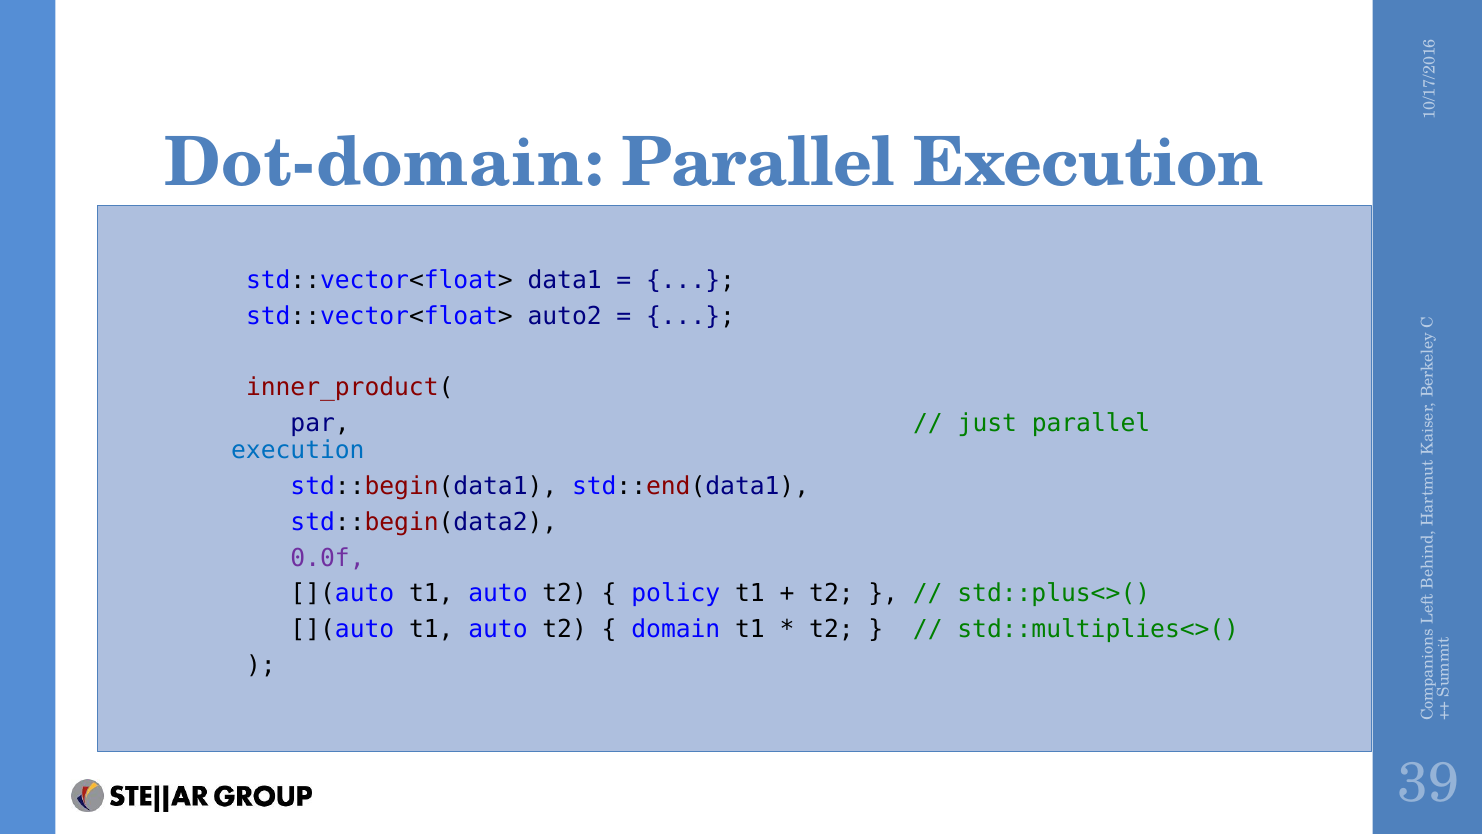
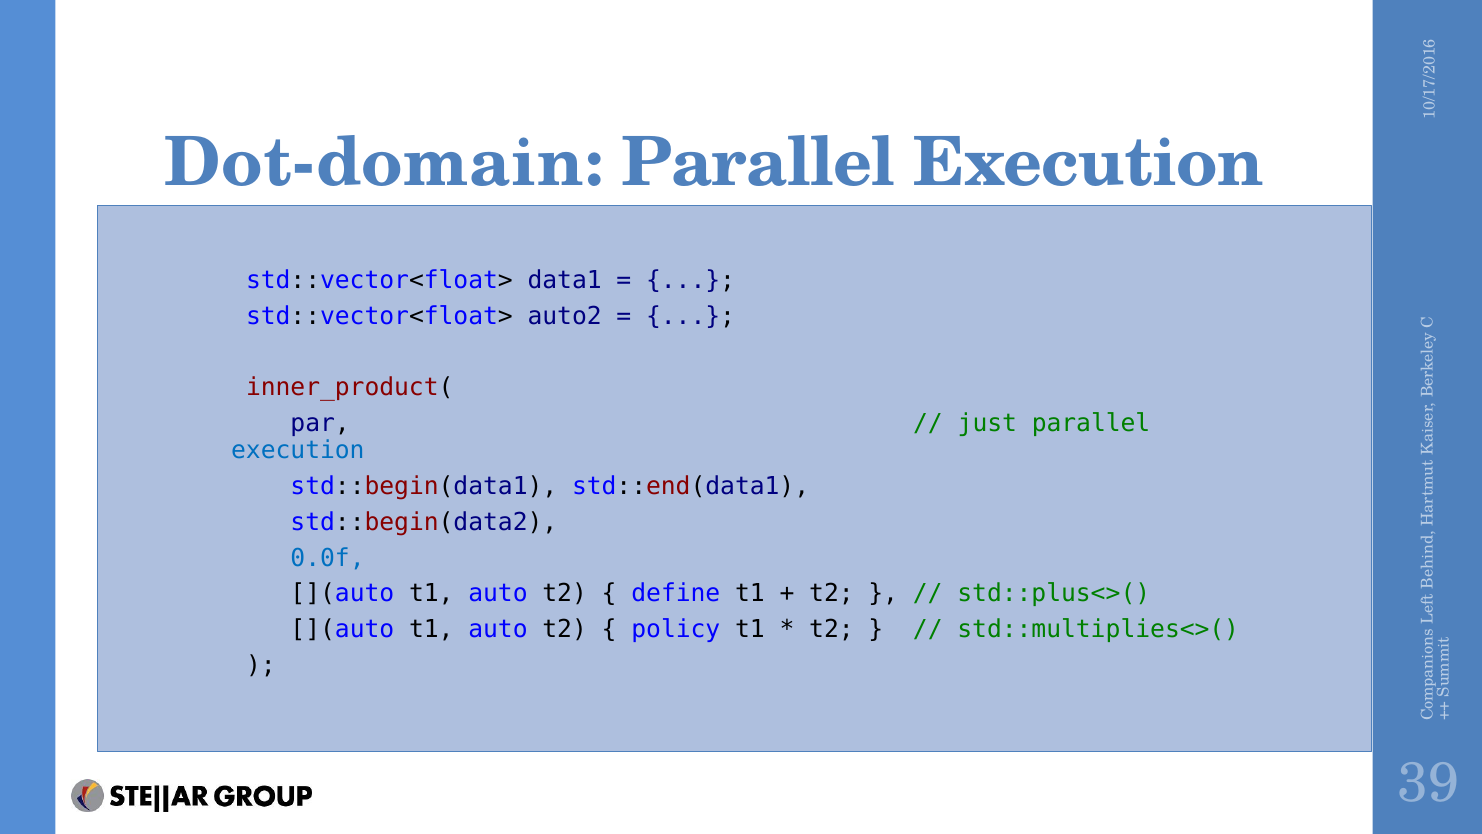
0.0f colour: purple -> blue (328, 558)
policy: policy -> define (676, 594)
domain: domain -> policy (676, 629)
